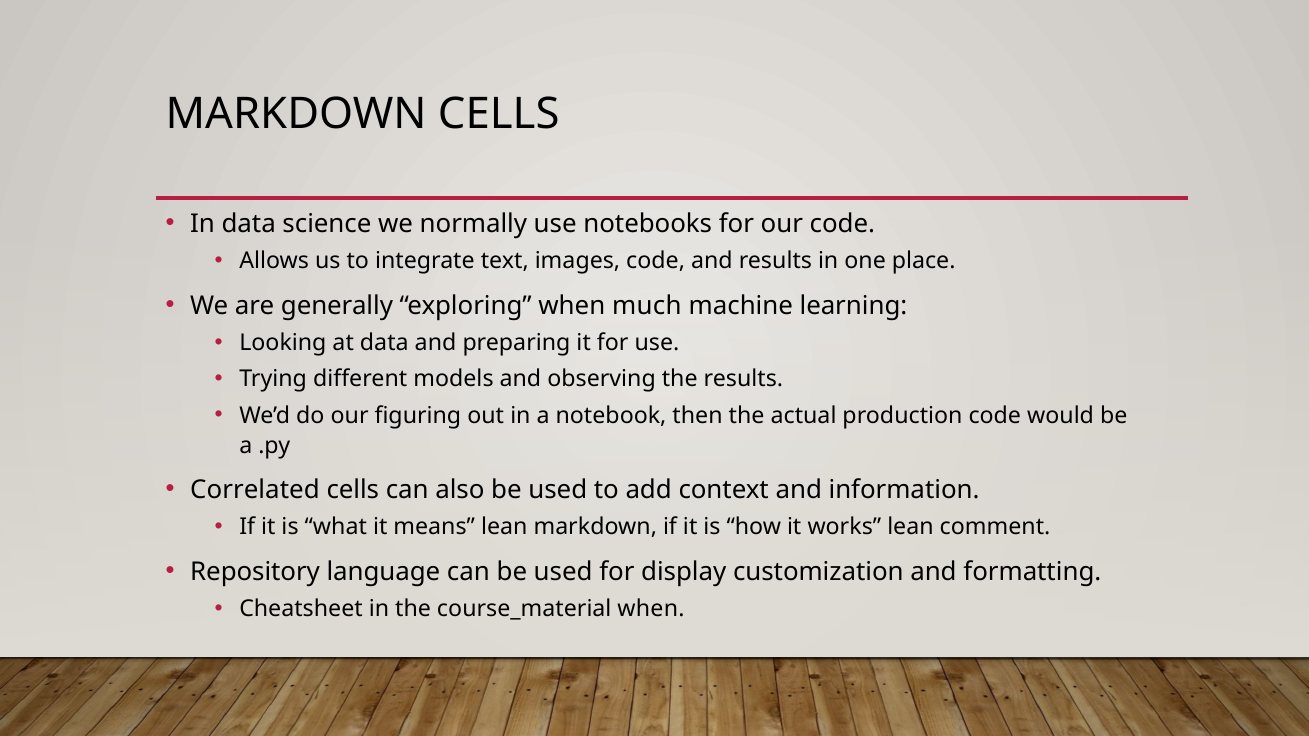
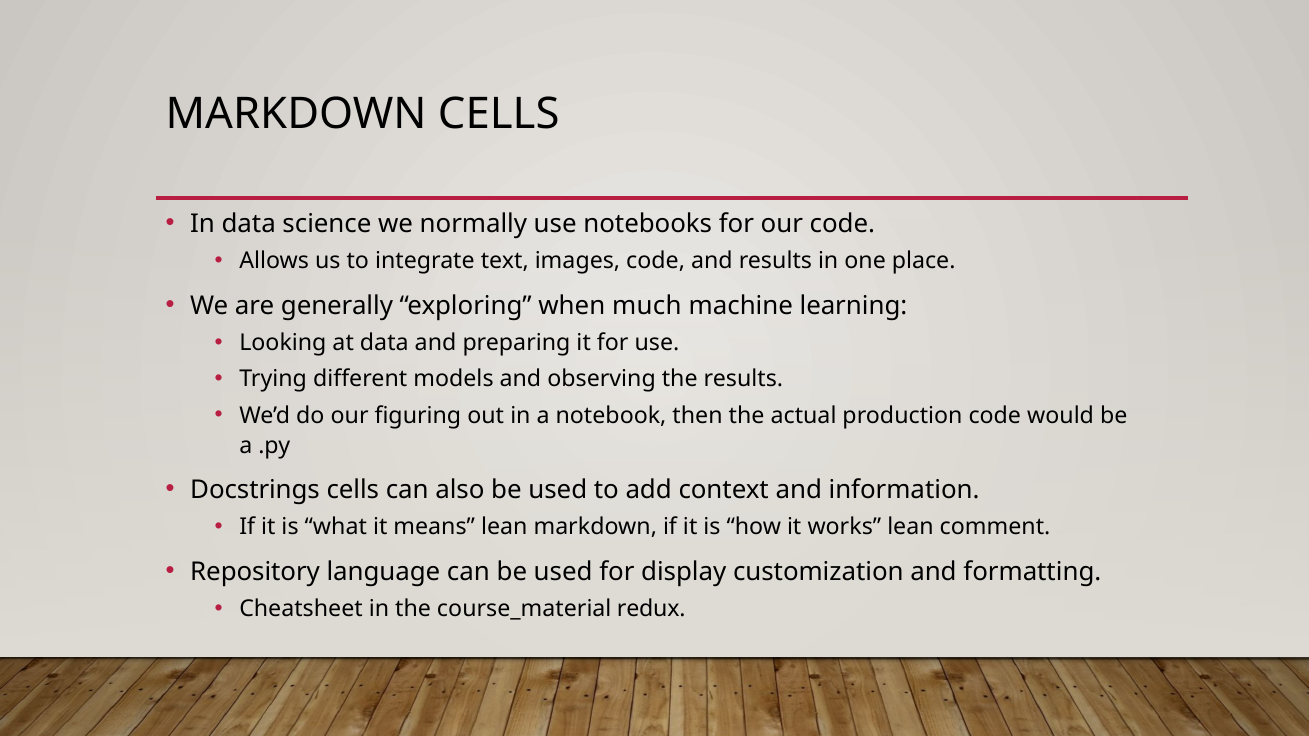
Correlated: Correlated -> Docstrings (255, 490)
course_material when: when -> redux (651, 609)
